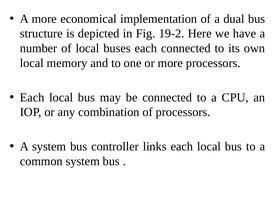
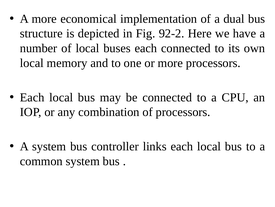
19-2: 19-2 -> 92-2 (172, 33)
